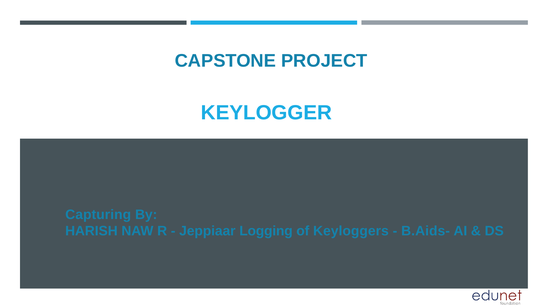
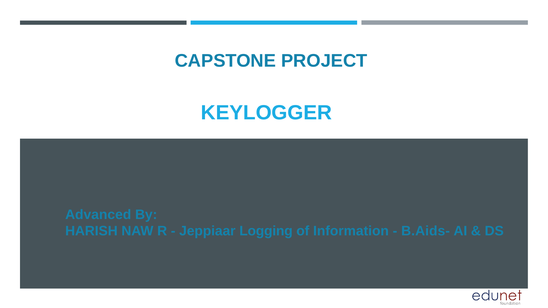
Capturing: Capturing -> Advanced (98, 215)
Keyloggers: Keyloggers -> Information (351, 231)
